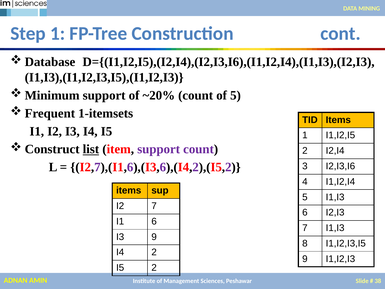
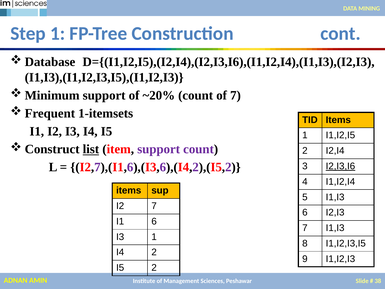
of 5: 5 -> 7 (236, 95)
I2,I3,I6 underline: none -> present (340, 166)
I3 9: 9 -> 1 (154, 237)
